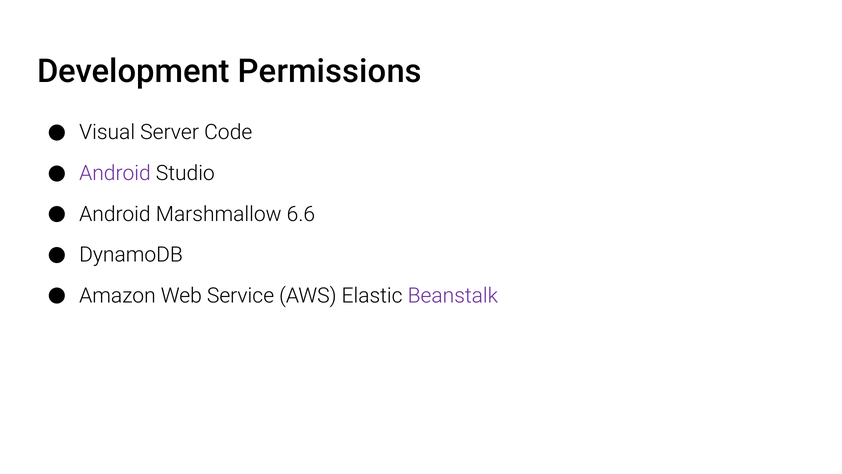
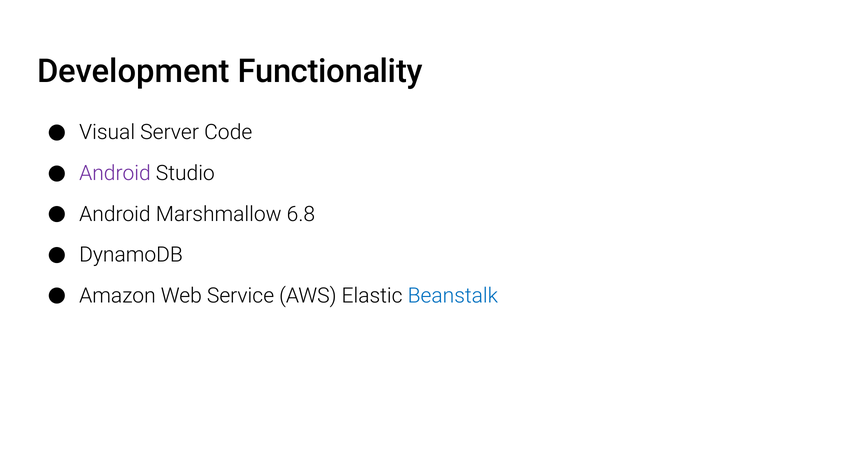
Permissions: Permissions -> Functionality (330, 71)
6.6: 6.6 -> 6.8 (301, 214)
Beanstalk colour: purple -> blue (453, 295)
